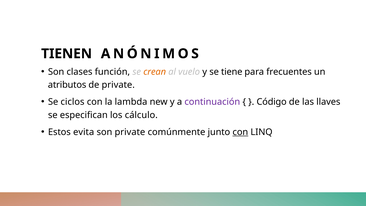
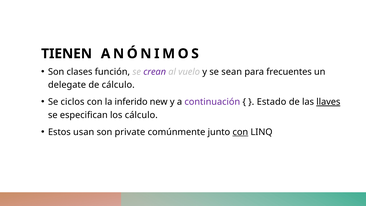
crean colour: orange -> purple (155, 72)
tiene: tiene -> sean (232, 72)
atributos: atributos -> delegate (67, 85)
de private: private -> cálculo (118, 85)
lambda: lambda -> inferido (131, 102)
Código: Código -> Estado (272, 102)
llaves underline: none -> present (328, 102)
evita: evita -> usan (84, 132)
